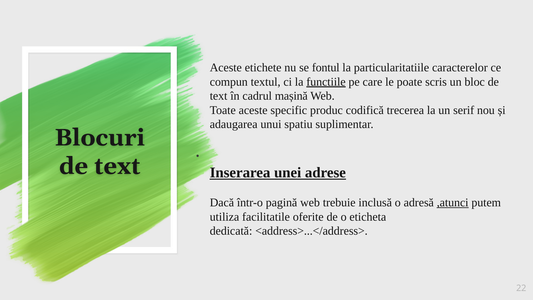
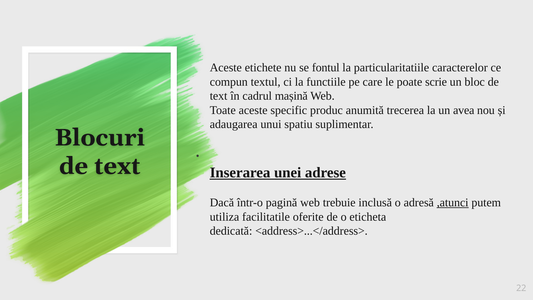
functiile underline: present -> none (326, 82)
scris: scris -> scrie (436, 82)
codifică: codifică -> anumită (365, 110)
serif: serif -> avea (464, 110)
